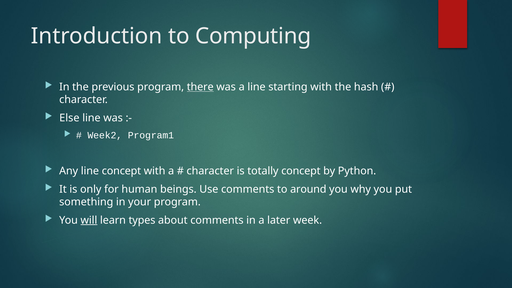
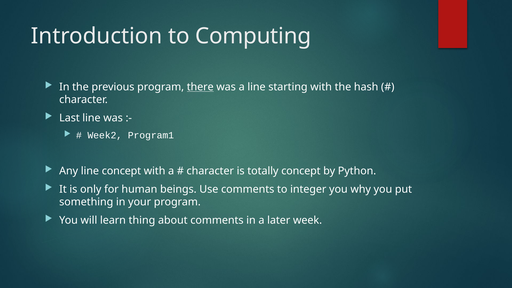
Else: Else -> Last (69, 118)
around: around -> integer (308, 189)
will underline: present -> none (89, 220)
types: types -> thing (142, 220)
